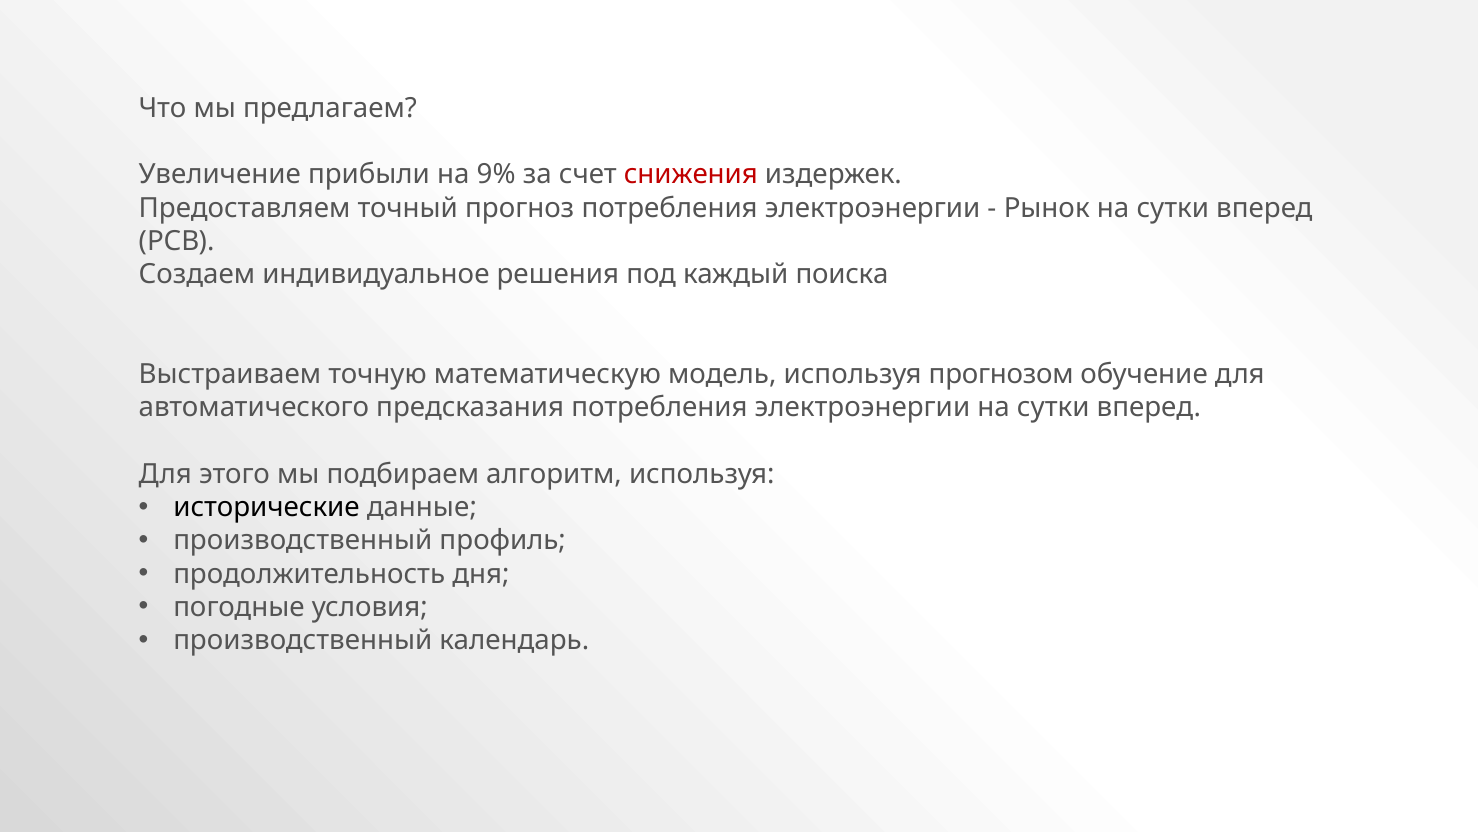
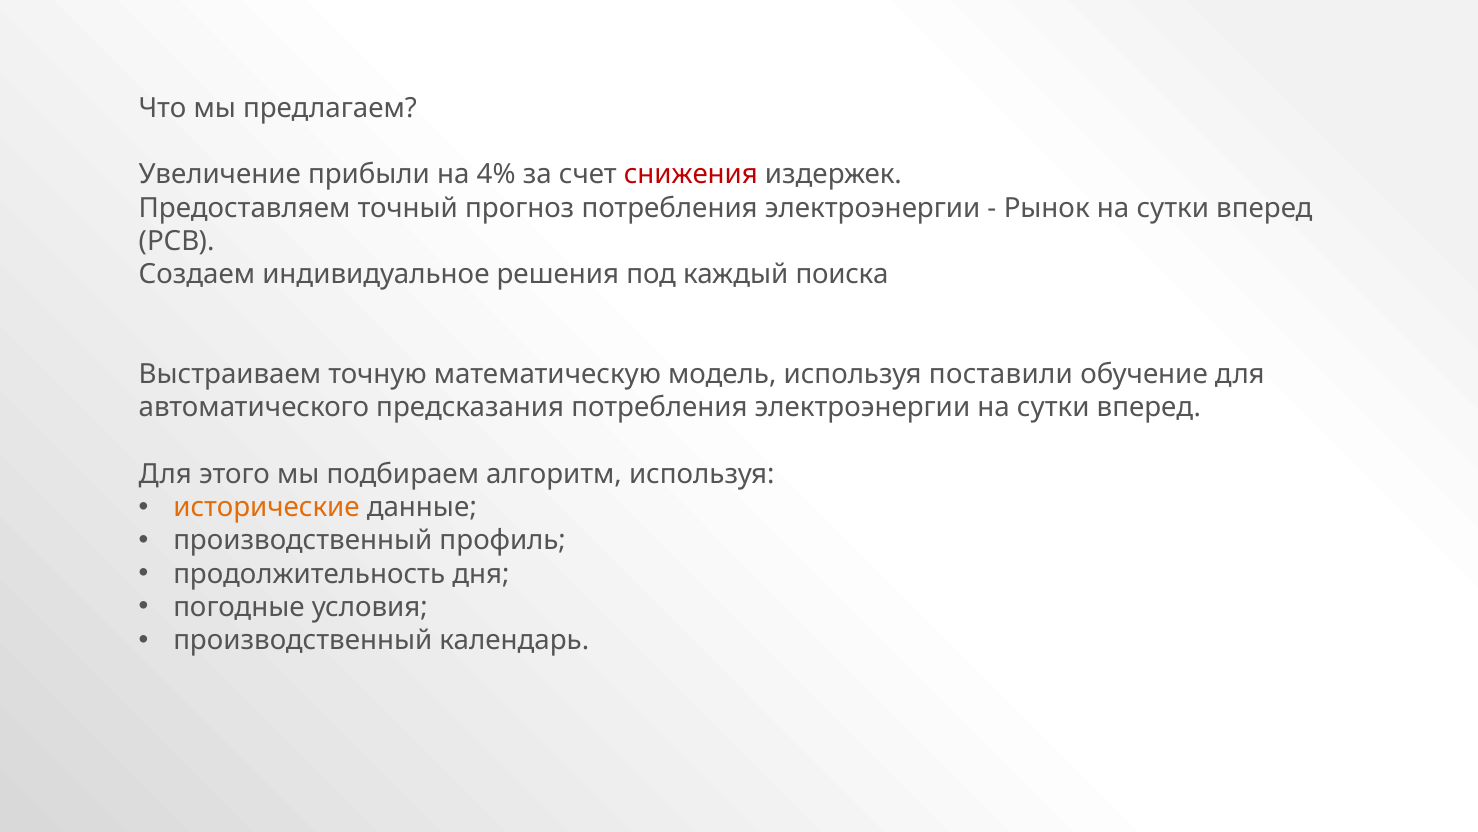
9%: 9% -> 4% (496, 175)
прогнозом: прогнозом -> поставили (1001, 374)
исторические colour: black -> orange (266, 507)
